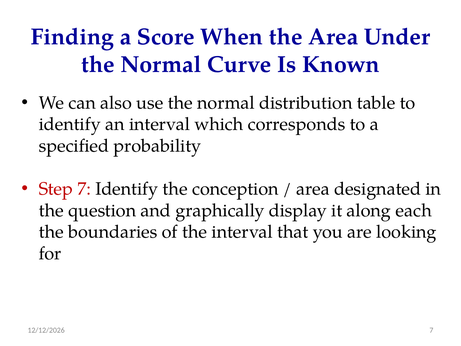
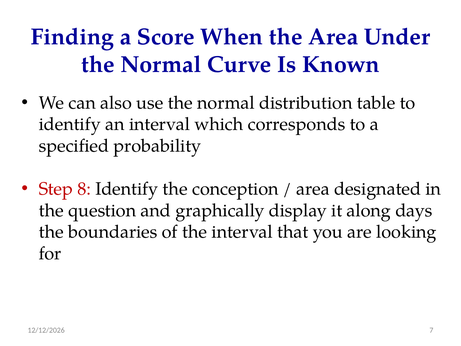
Step 7: 7 -> 8 (84, 189)
each: each -> days (414, 210)
